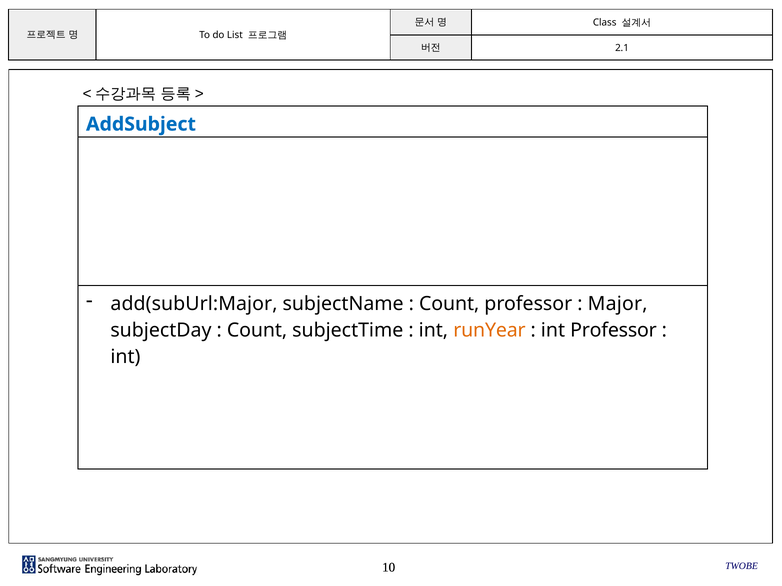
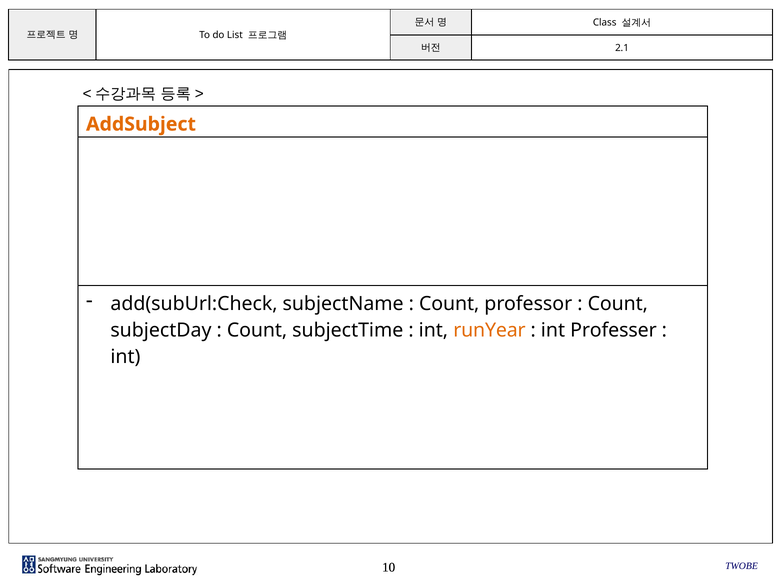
AddSubject colour: blue -> orange (141, 124)
add(subUrl:Major: add(subUrl:Major -> add(subUrl:Check (194, 304)
Major: Major -> Count (618, 304)
int Professor: Professor -> Professer (613, 331)
